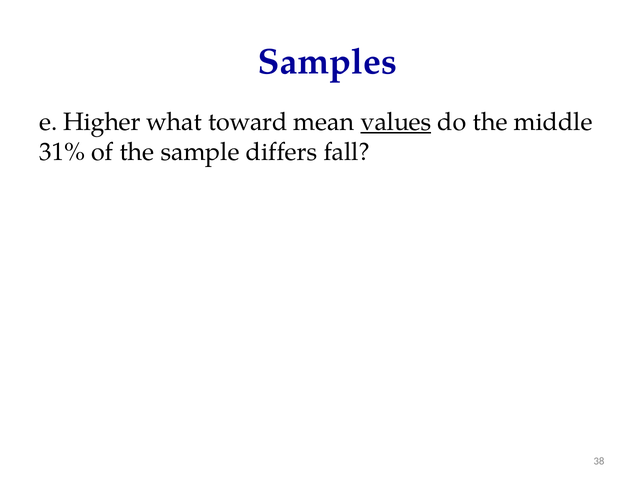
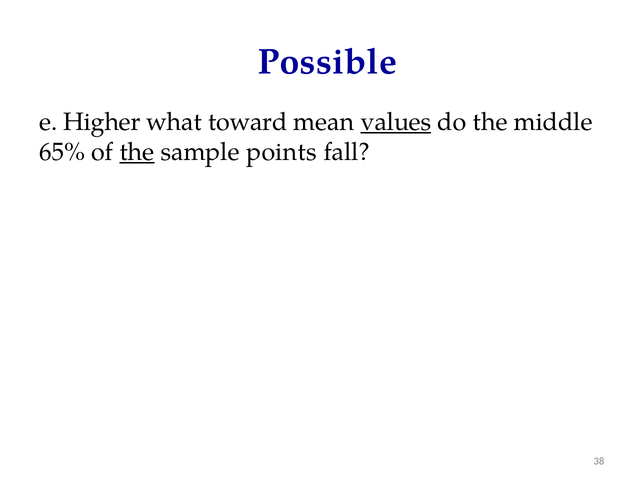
Samples: Samples -> Possible (327, 62)
31%: 31% -> 65% (62, 152)
the underline: none -> present (137, 152)
differs: differs -> points (281, 152)
